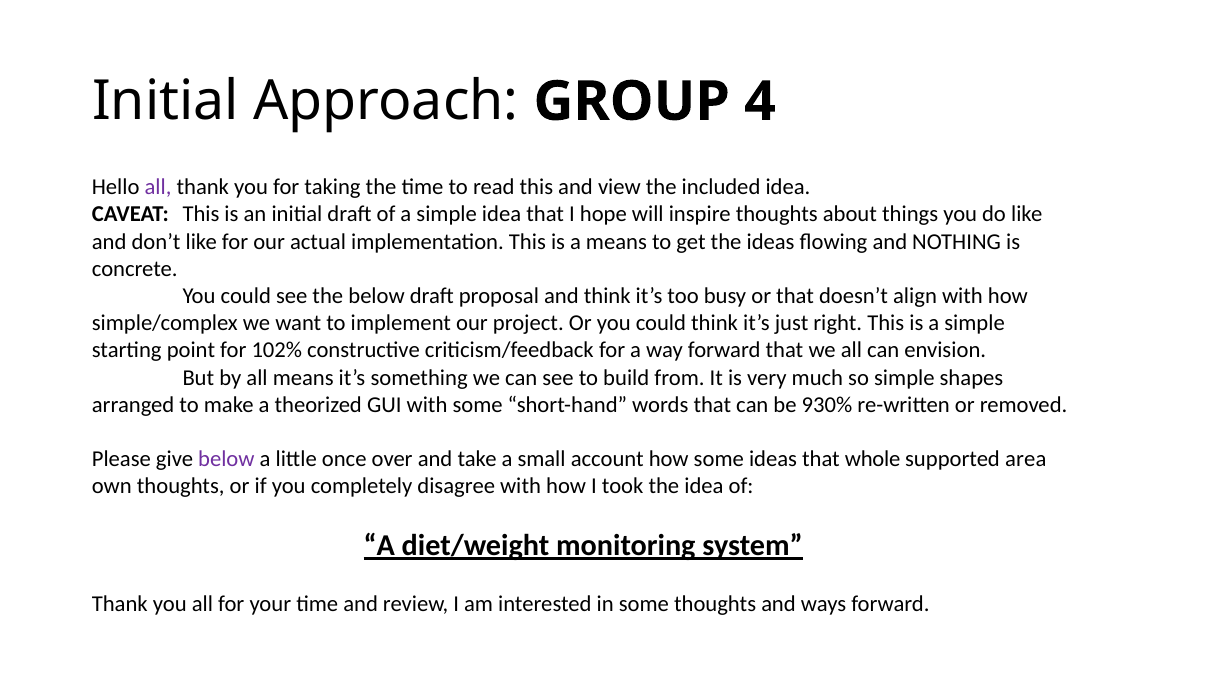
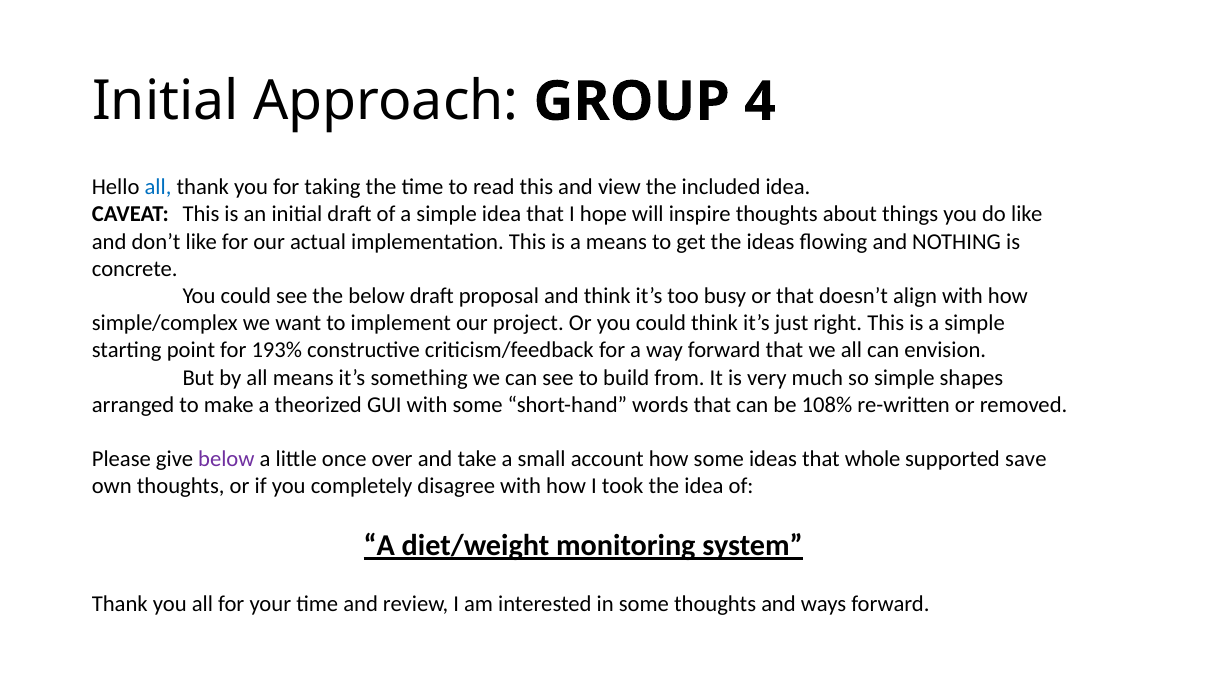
all colour: purple -> blue (158, 187)
102%: 102% -> 193% (277, 350)
930%: 930% -> 108% (827, 405)
area: area -> save (1026, 459)
